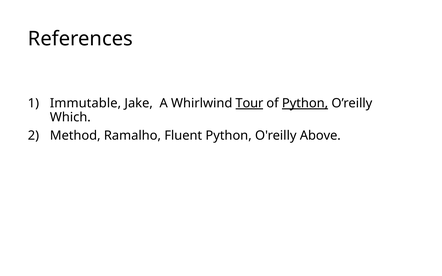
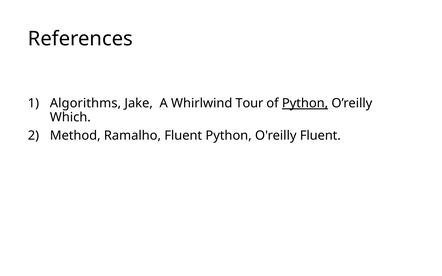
Immutable: Immutable -> Algorithms (86, 103)
Tour underline: present -> none (249, 103)
O'reilly Above: Above -> Fluent (320, 136)
